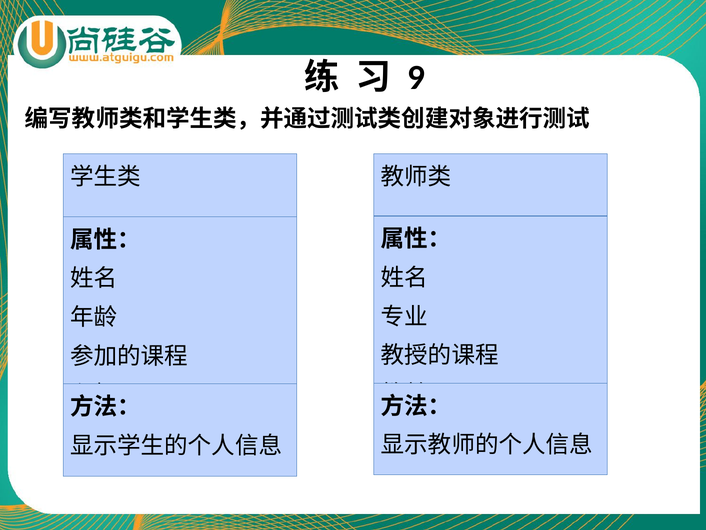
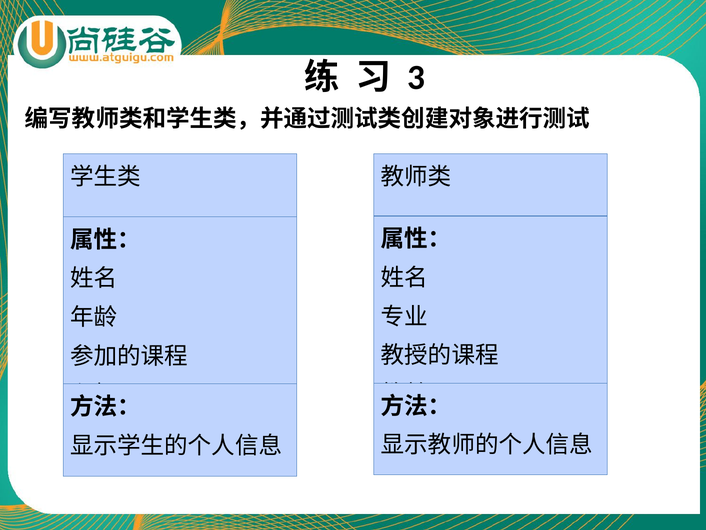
9: 9 -> 3 (416, 77)
